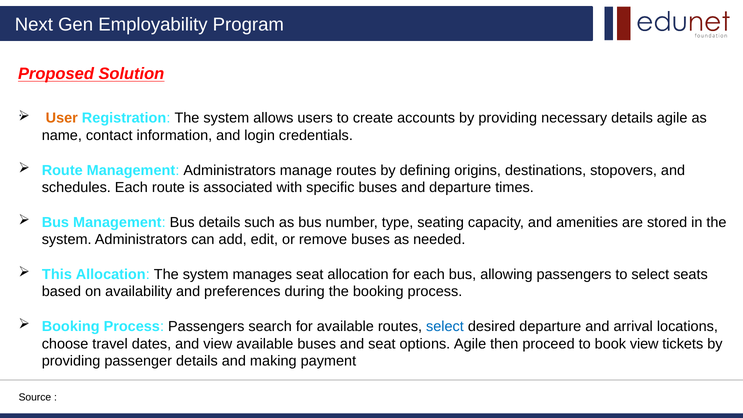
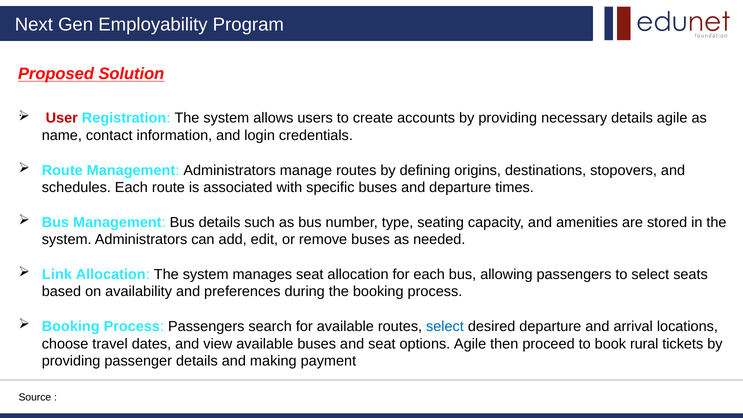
User colour: orange -> red (62, 118)
This: This -> Link (57, 274)
book view: view -> rural (644, 344)
